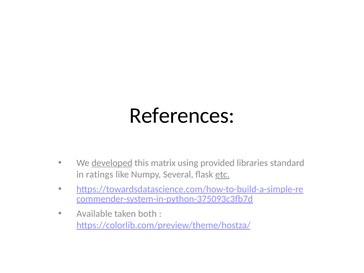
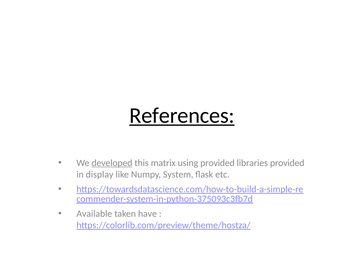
References underline: none -> present (182, 116)
libraries standard: standard -> provided (287, 163)
ratings: ratings -> display (100, 174)
Several: Several -> System (178, 174)
etc underline: present -> none (222, 174)
both: both -> have (147, 214)
